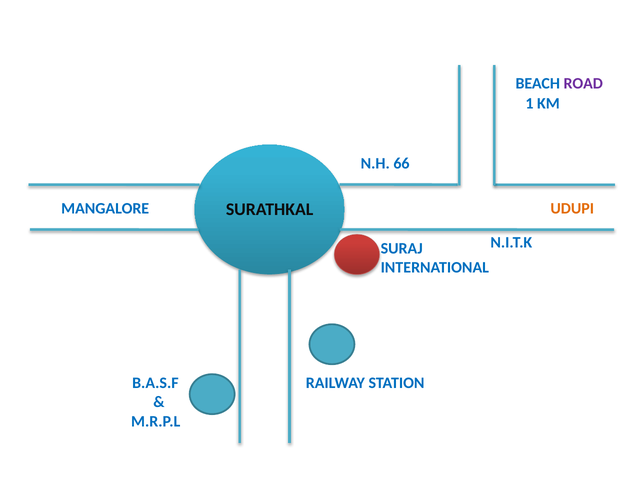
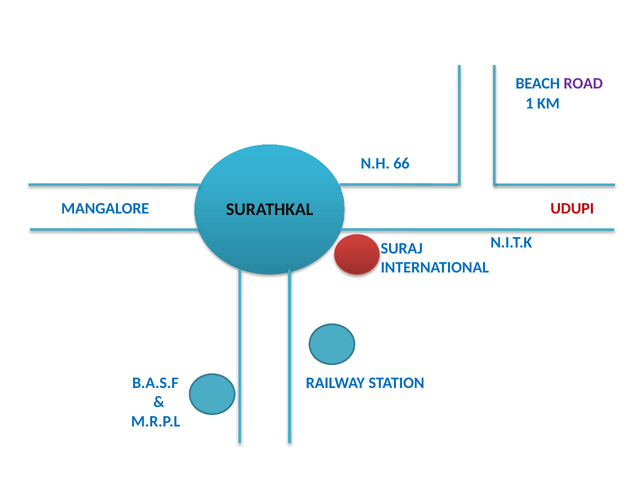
UDUPI colour: orange -> red (572, 209)
